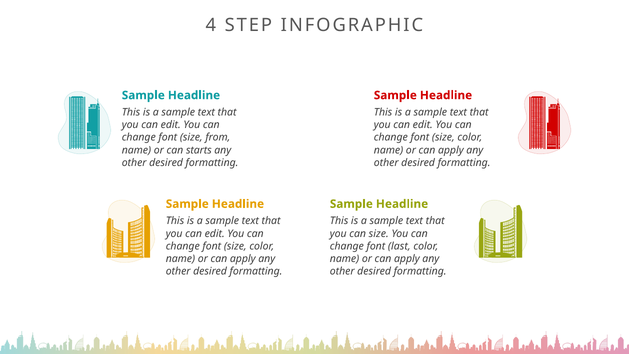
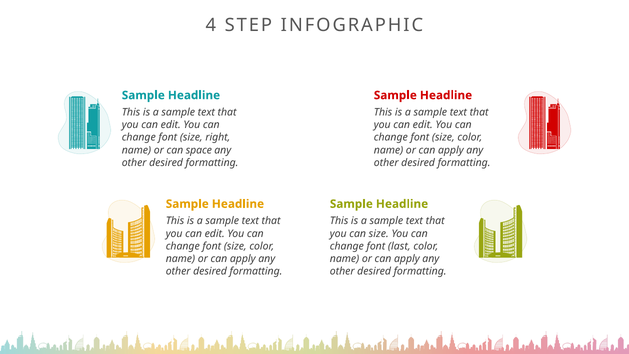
from: from -> right (218, 137)
starts: starts -> space (199, 150)
